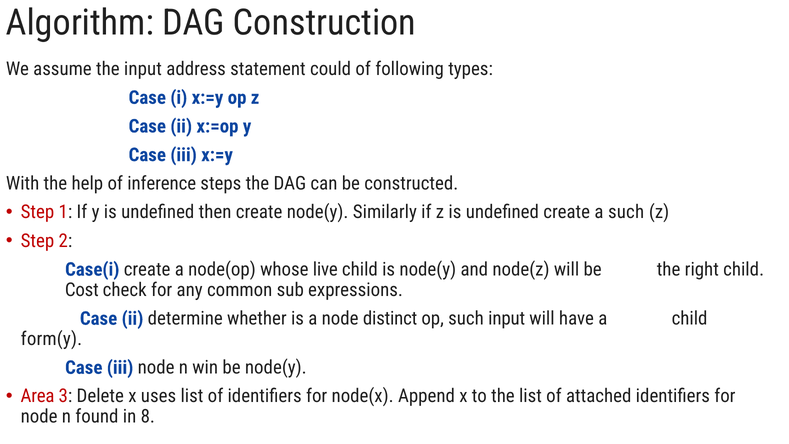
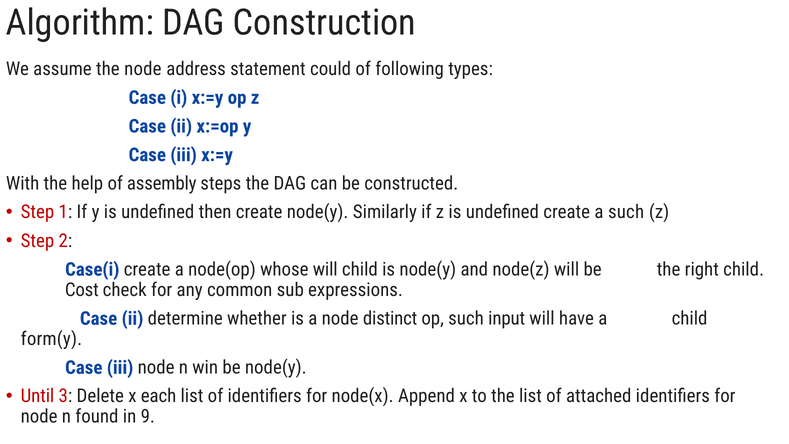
the input: input -> node (143, 69)
inference: inference -> assembly (162, 183)
whose live: live -> will (325, 269)
Area: Area -> Until (38, 396)
uses: uses -> each (159, 396)
8: 8 -> 9 (148, 416)
